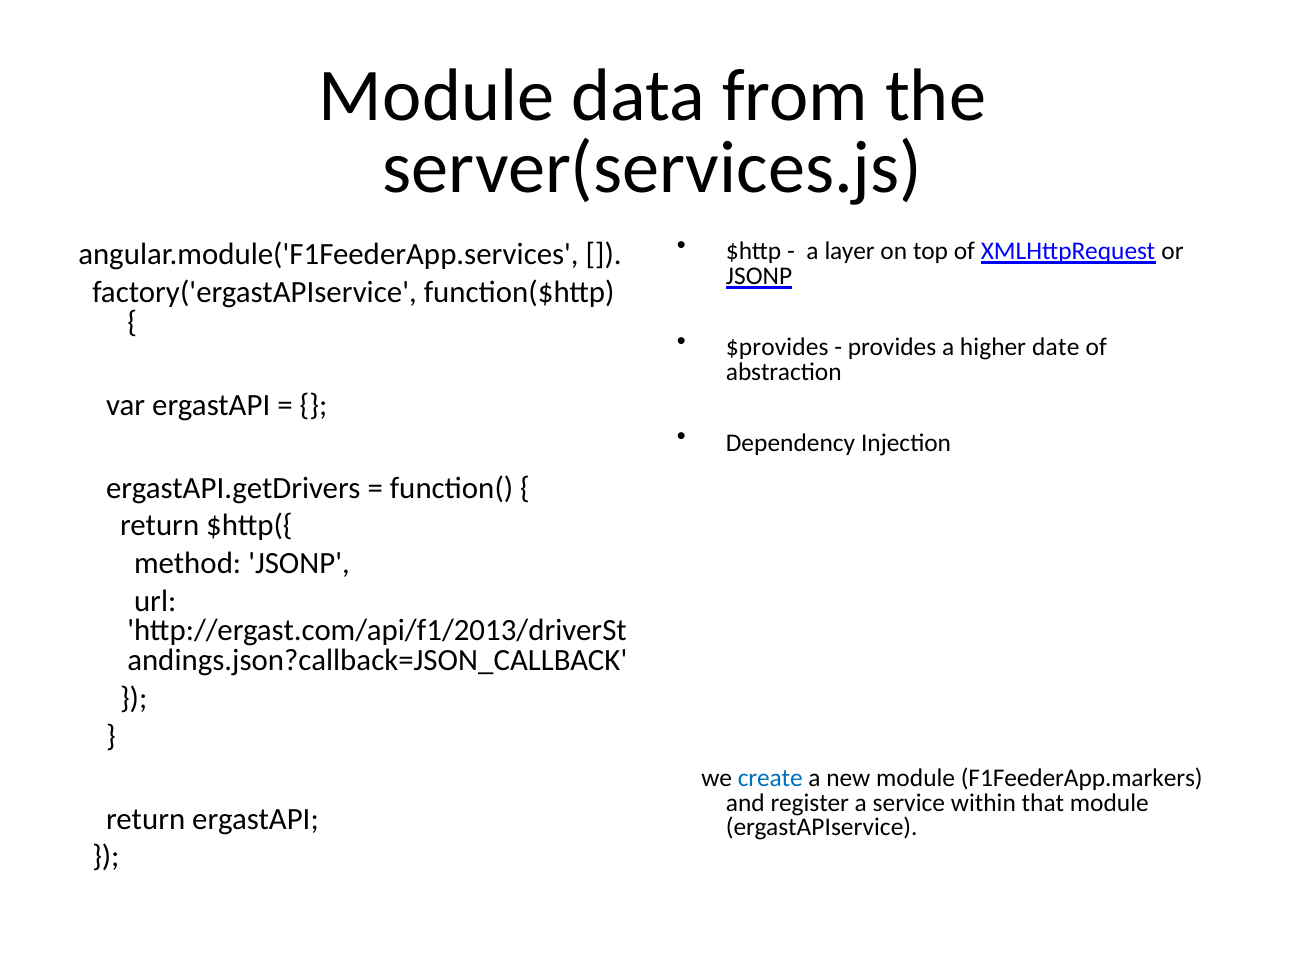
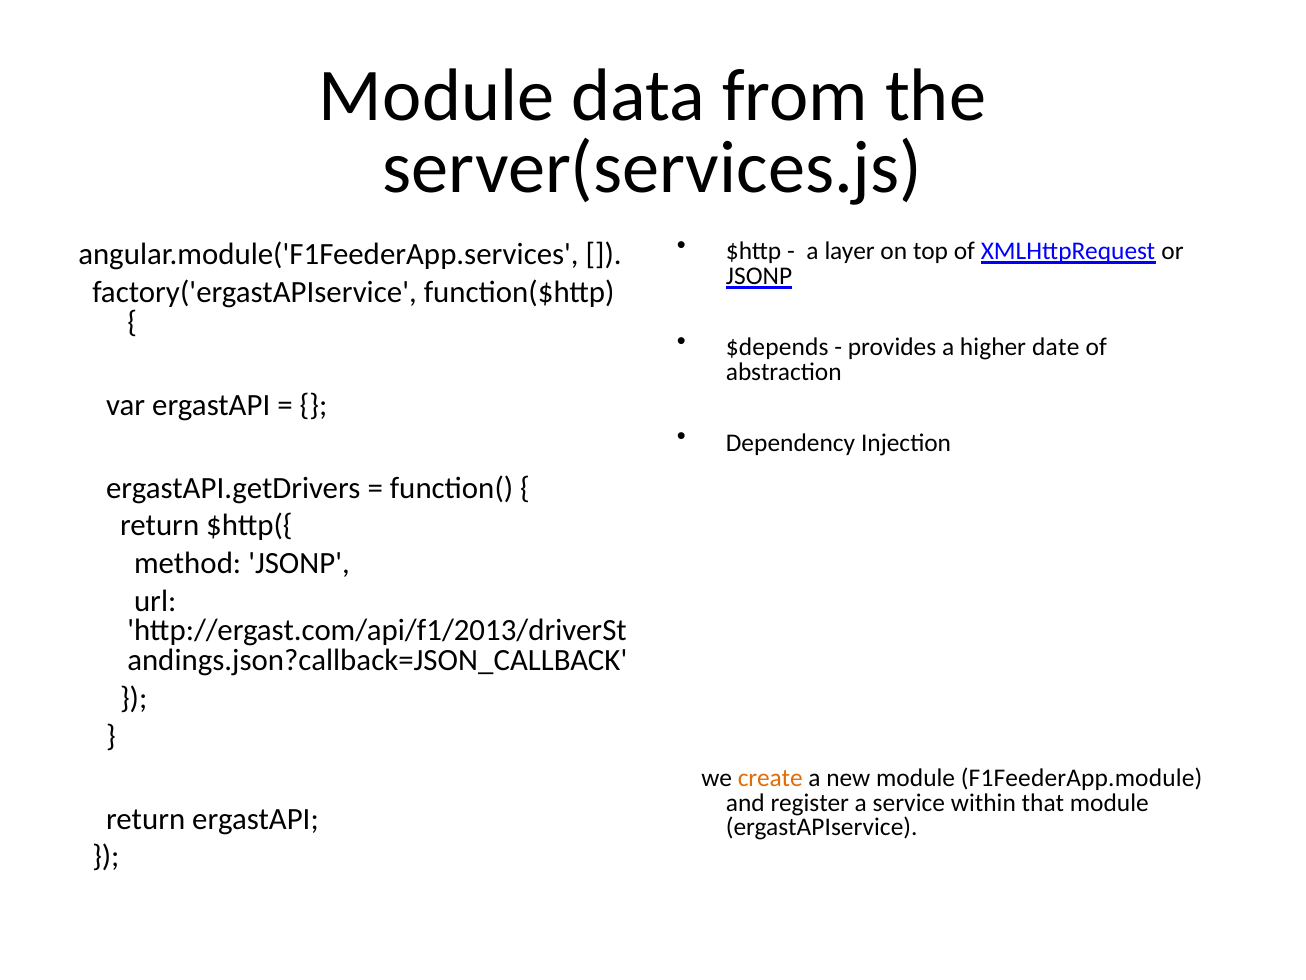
$provides: $provides -> $depends (777, 347)
create colour: blue -> orange (770, 778)
F1FeederApp.markers: F1FeederApp.markers -> F1FeederApp.module (1082, 778)
